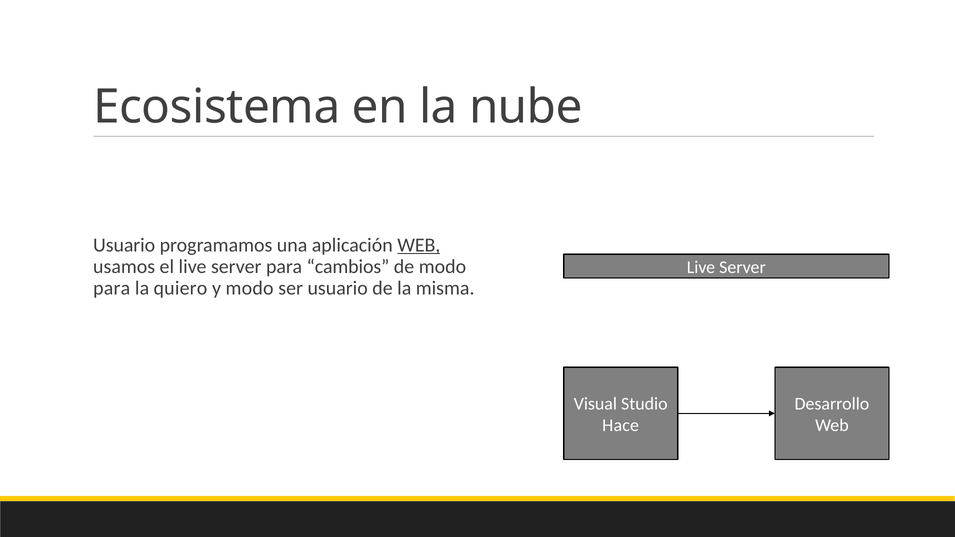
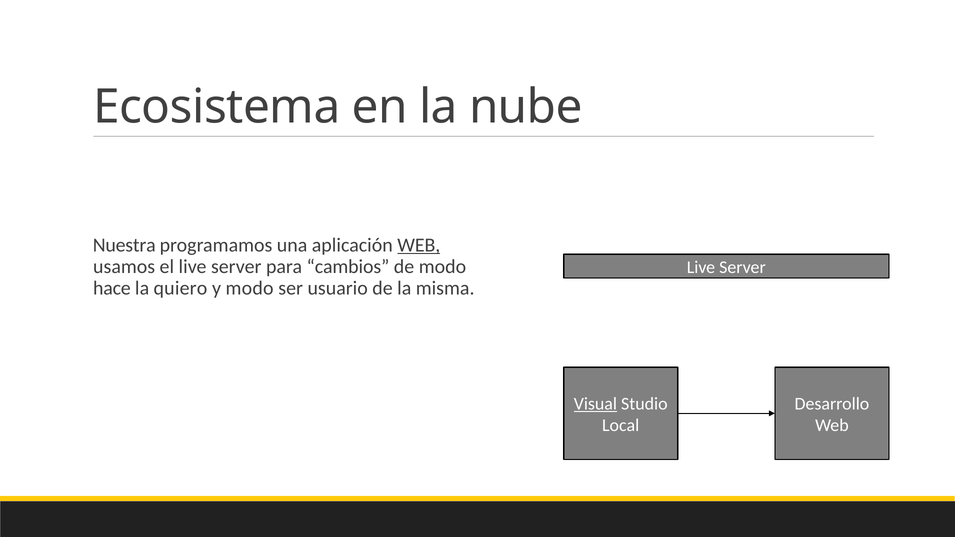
Usuario: Usuario -> Nuestra (124, 245)
para: para -> hace (112, 288)
Visual underline: none -> present (595, 404)
Hace: Hace -> Local (621, 426)
